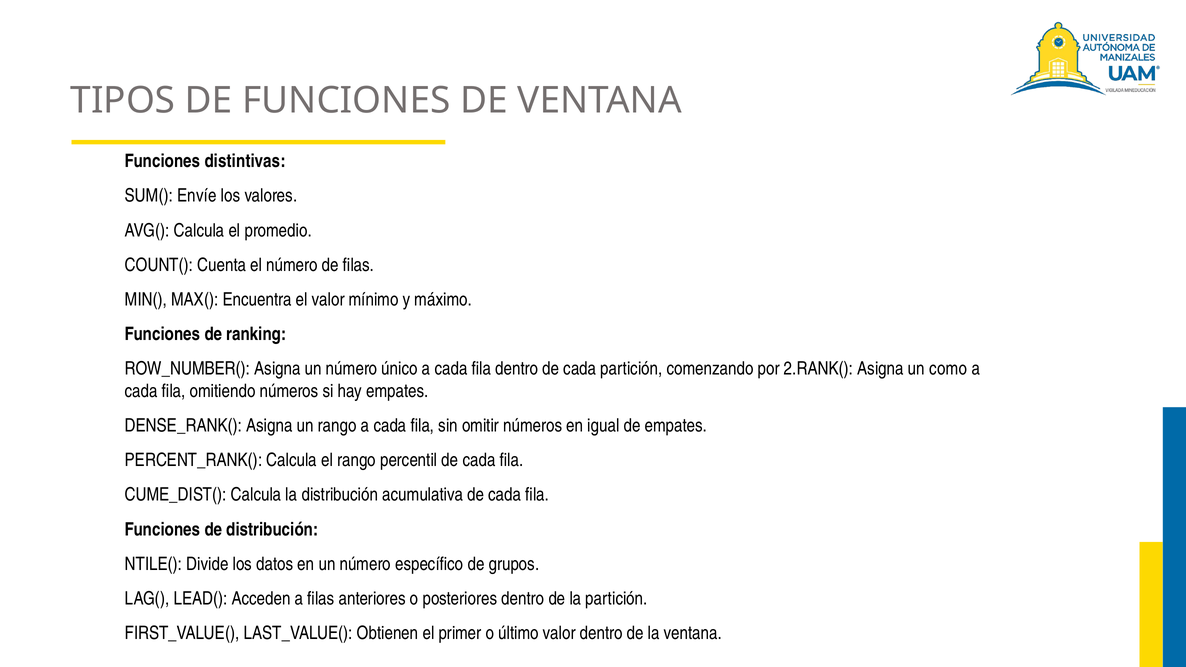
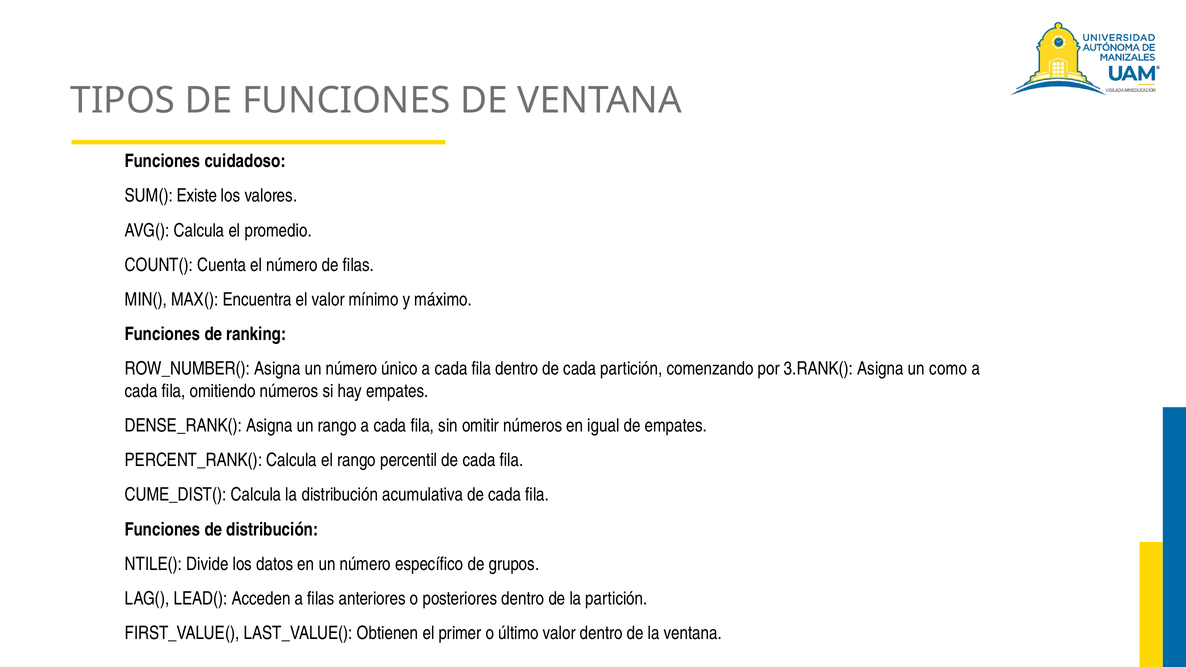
distintivas: distintivas -> cuidadoso (245, 161)
Envíe: Envíe -> Existe (197, 196)
2.RANK(: 2.RANK( -> 3.RANK( (818, 369)
